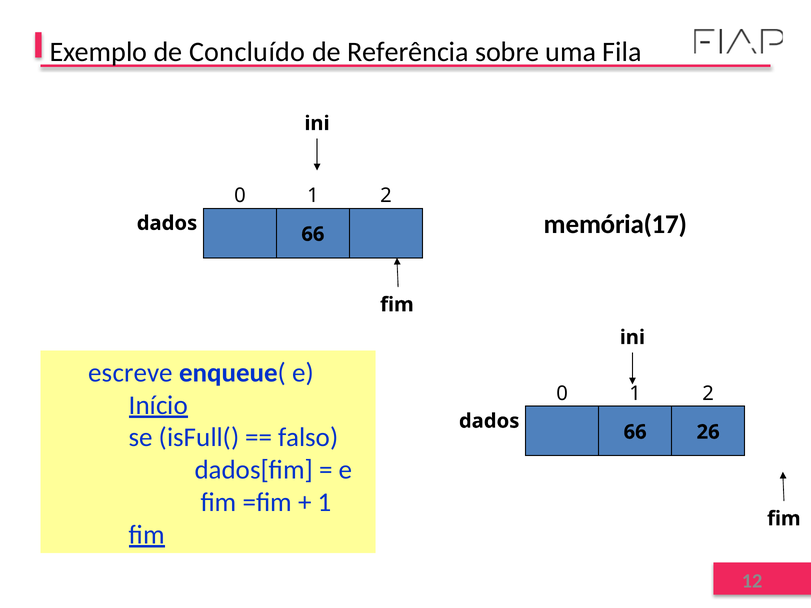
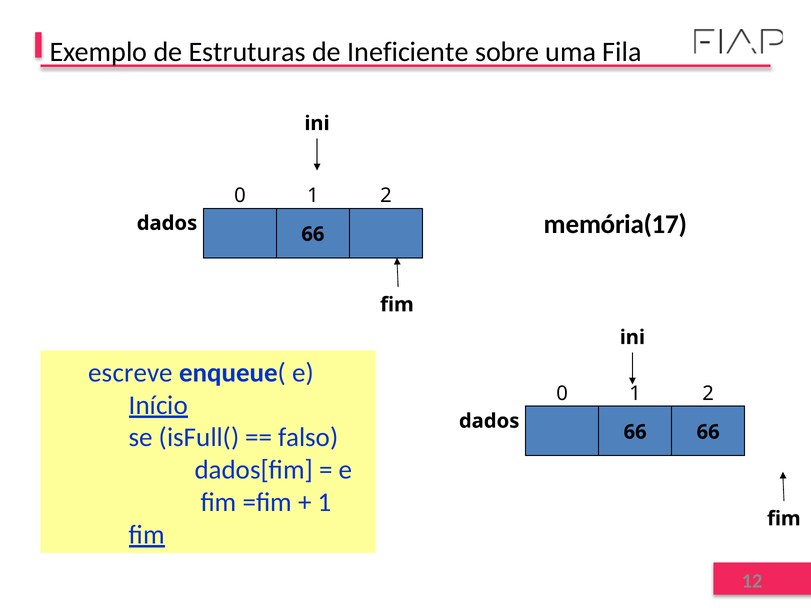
Concluído: Concluído -> Estruturas (247, 52)
Referência: Referência -> Ineficiente (408, 52)
66 26: 26 -> 66 (708, 432)
